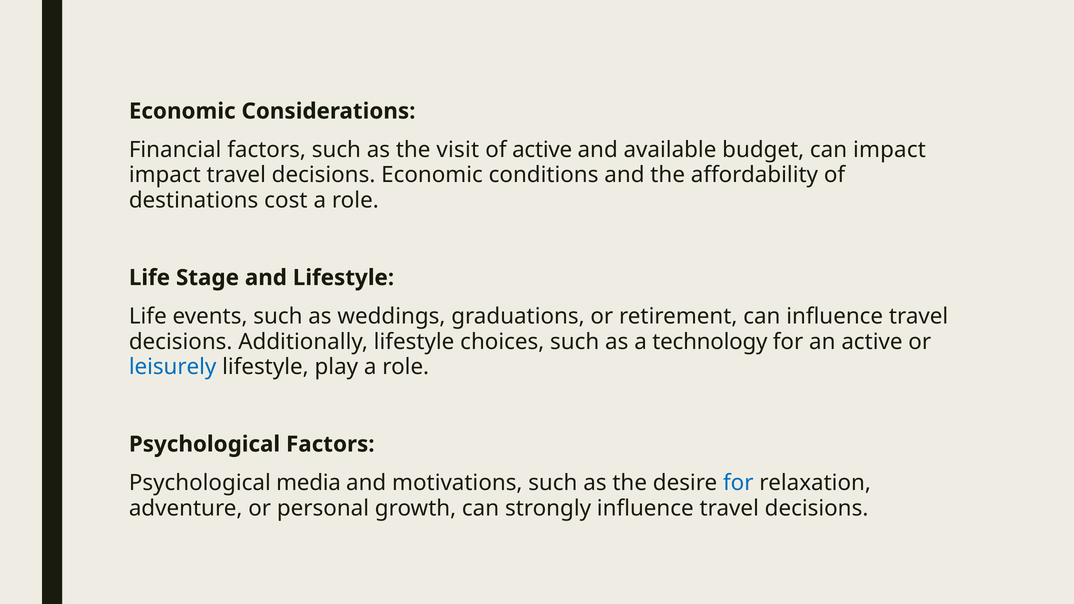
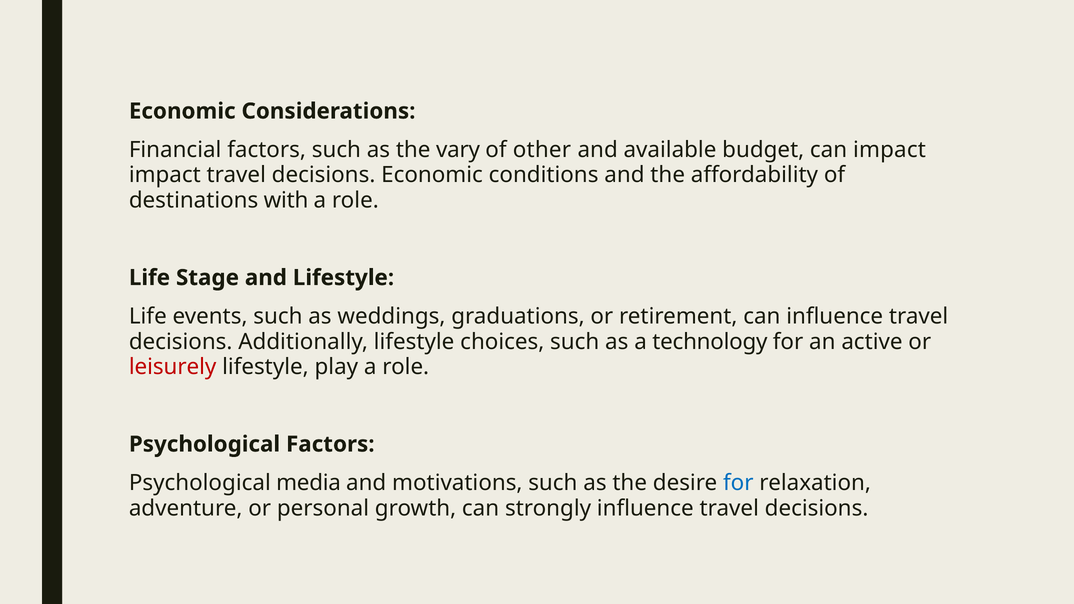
visit: visit -> vary (458, 150)
of active: active -> other (542, 150)
cost: cost -> with (286, 200)
leisurely colour: blue -> red (173, 367)
